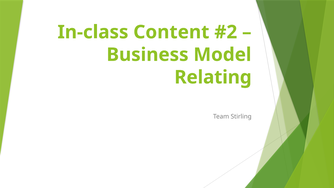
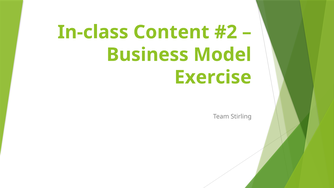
Relating: Relating -> Exercise (213, 77)
